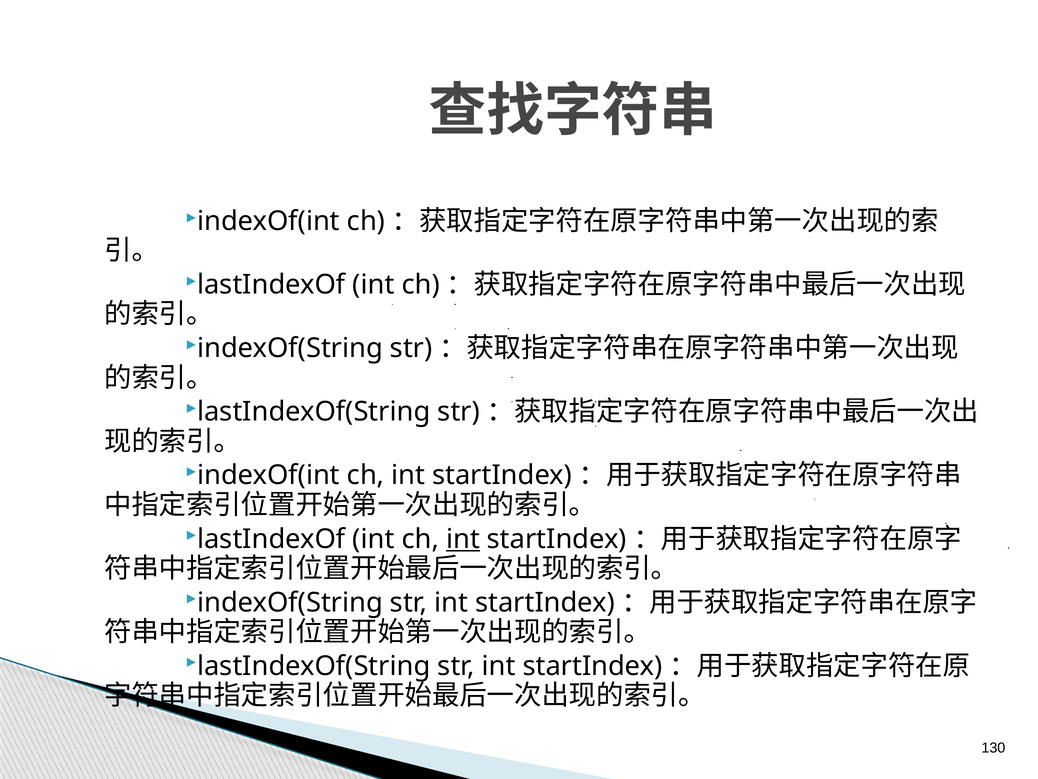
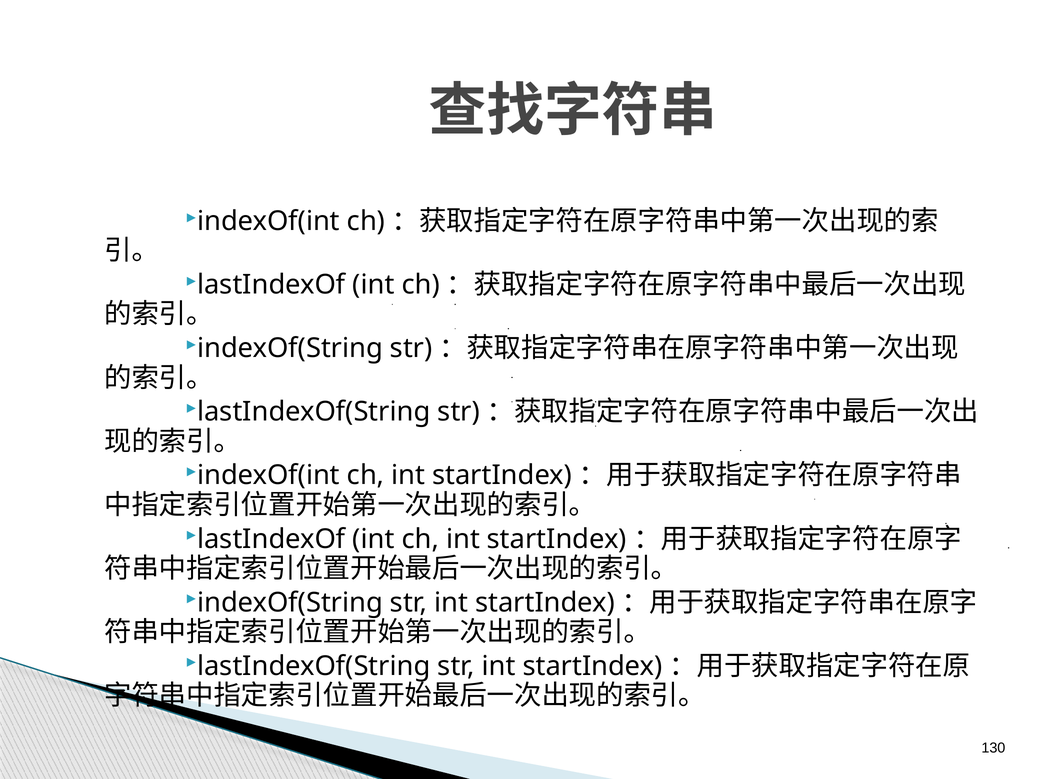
int underline: present -> none (463, 539)
